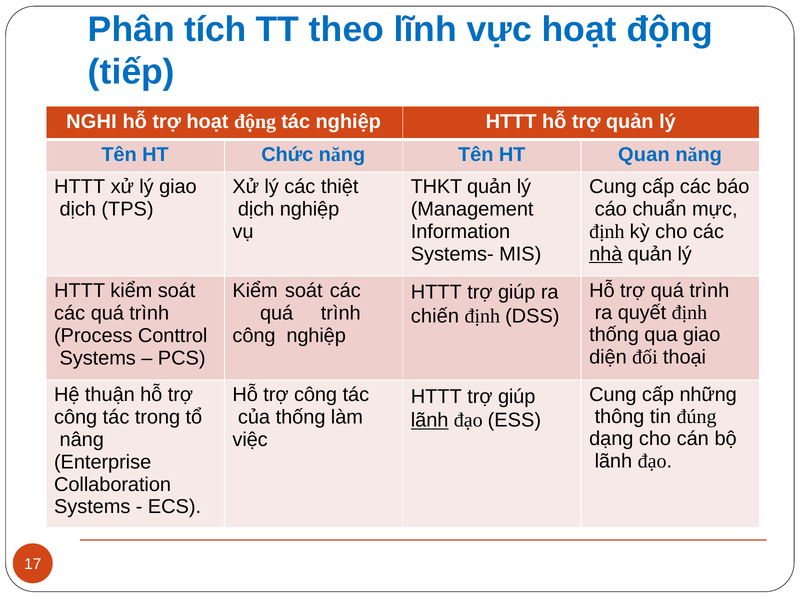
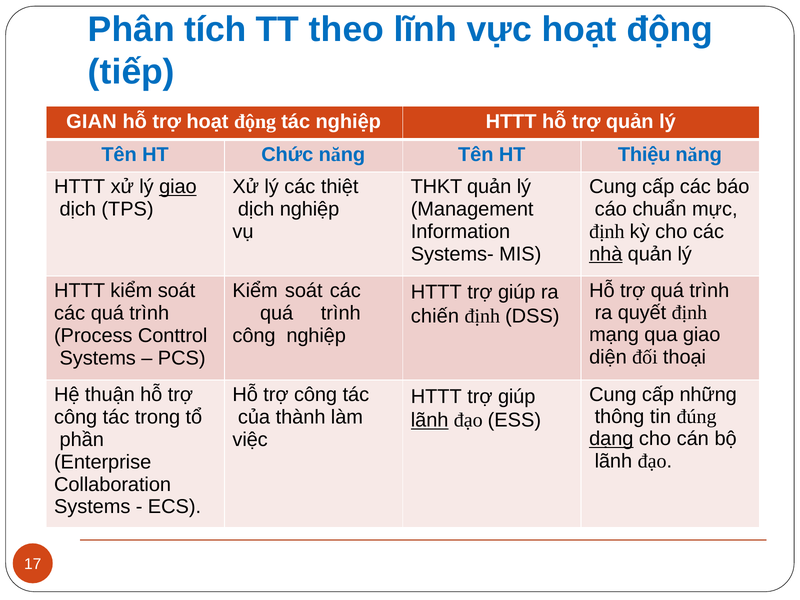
NGHI: NGHI -> GIAN (91, 122)
Quan: Quan -> Thiệu (644, 155)
giao underline: none -> present (178, 187)
thống: thống -> mạng (614, 335)
của thống: thống -> thành (301, 417)
dạng underline: none -> present (611, 439)
nâng: nâng -> phần (82, 440)
